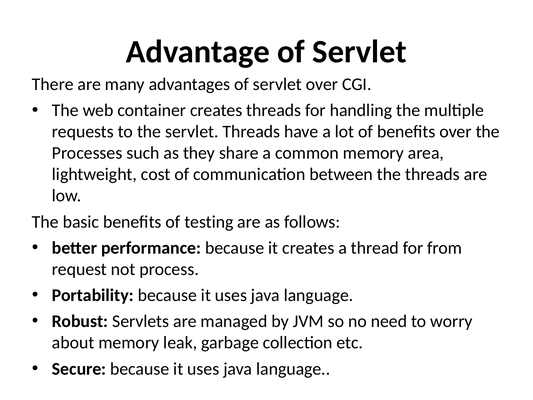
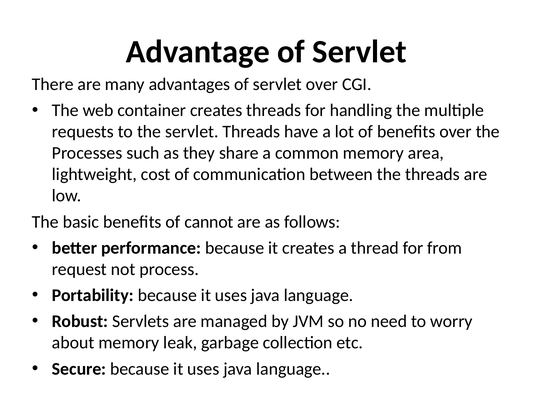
testing: testing -> cannot (209, 222)
